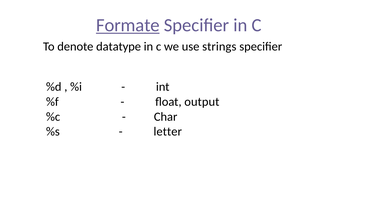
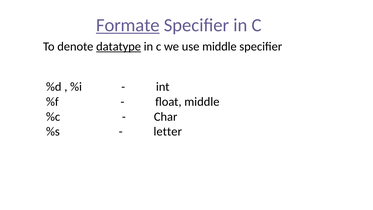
datatype underline: none -> present (119, 46)
use strings: strings -> middle (219, 46)
float output: output -> middle (202, 102)
